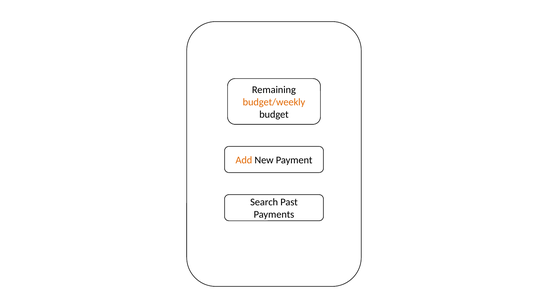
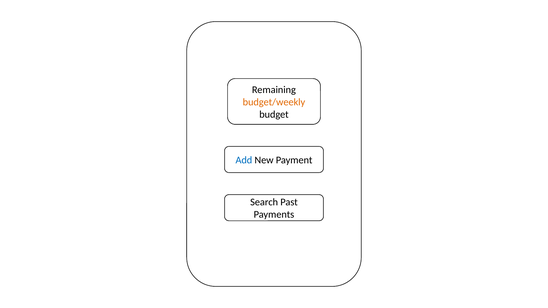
Add colour: orange -> blue (244, 160)
